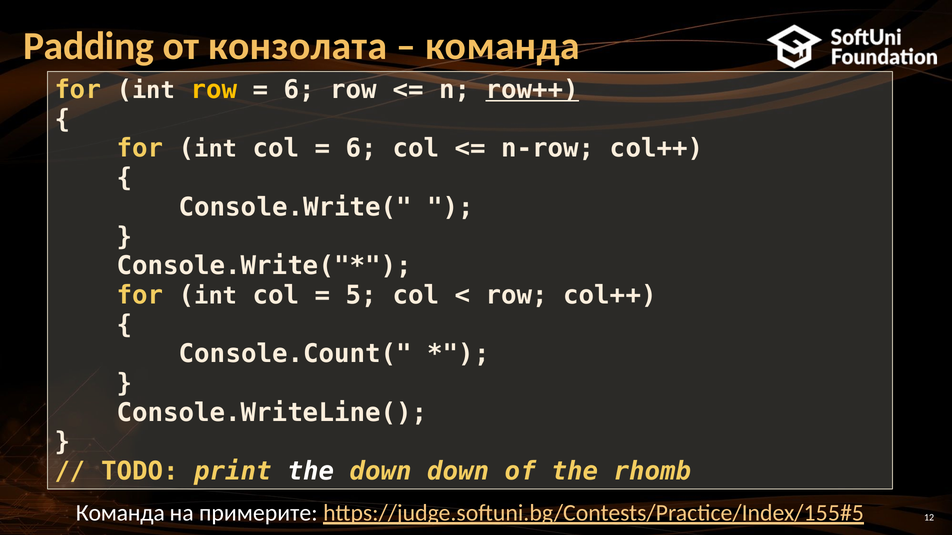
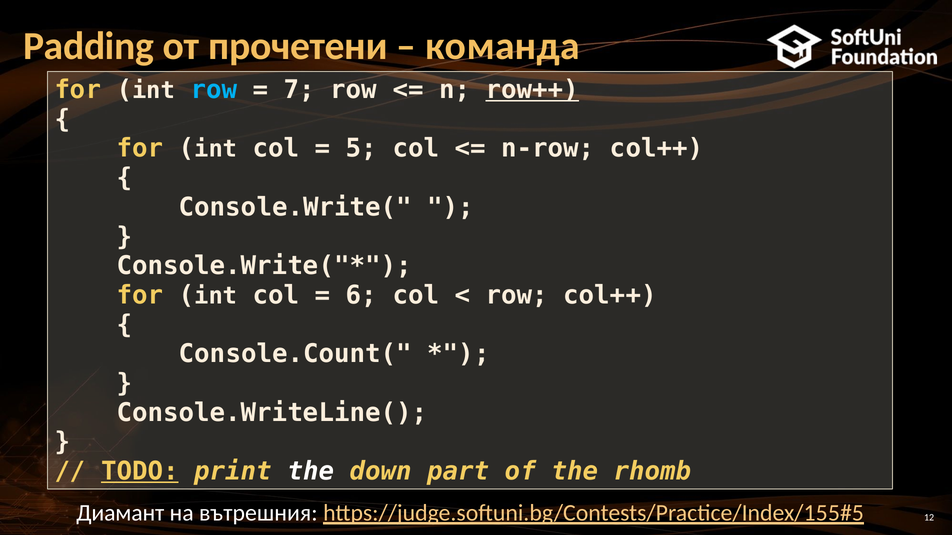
конзолата: конзолата -> прочетени (298, 46)
row colour: yellow -> light blue (214, 90)
6: 6 -> 7 (299, 90)
6: 6 -> 5 (361, 149)
5: 5 -> 6 (361, 296)
TODO underline: none -> present (140, 472)
down down: down -> part (458, 472)
Команда: Команда -> Диамант (120, 514)
примерите: примерите -> вътрешния (258, 514)
